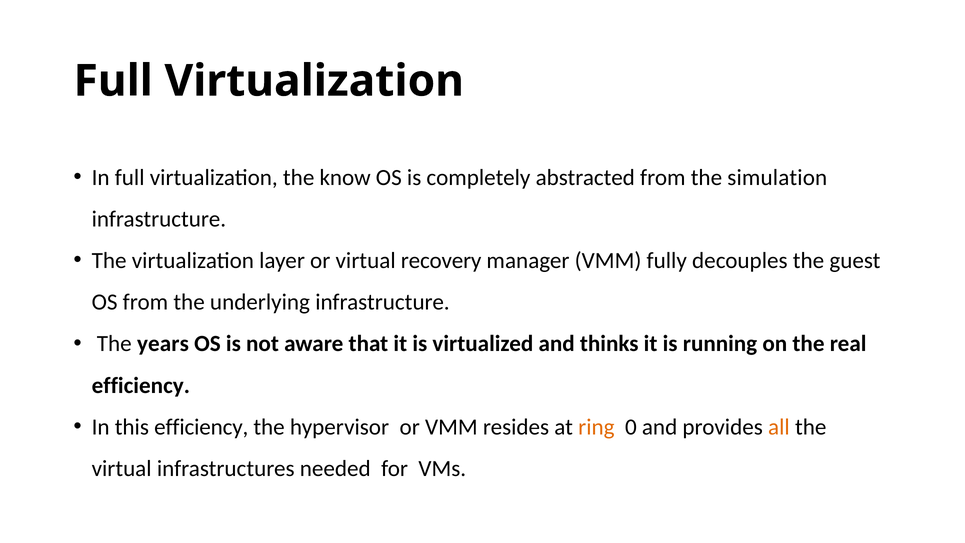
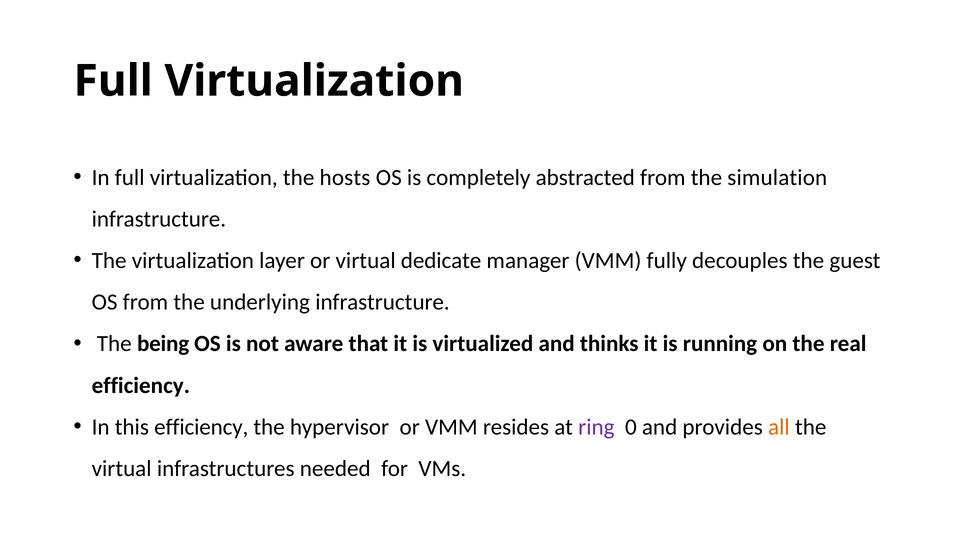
know: know -> hosts (345, 177)
recovery: recovery -> dedicate (441, 261)
years: years -> being (163, 344)
ring colour: orange -> purple (596, 427)
